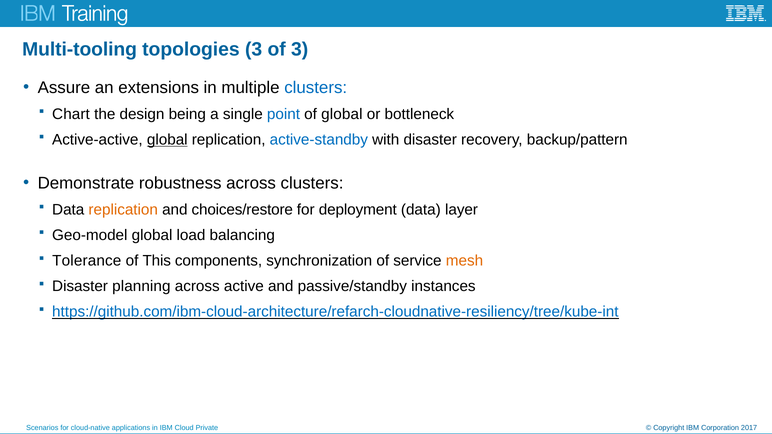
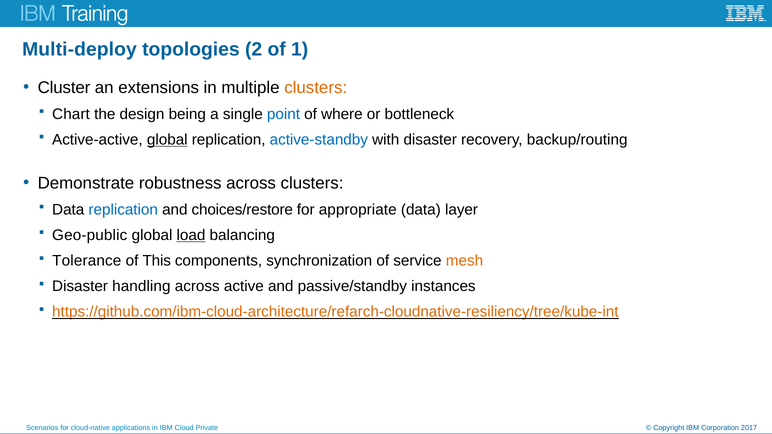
Multi-tooling: Multi-tooling -> Multi-deploy (79, 49)
topologies 3: 3 -> 2 (254, 49)
of 3: 3 -> 1 (300, 49)
Assure: Assure -> Cluster (64, 88)
clusters colour: blue -> orange (316, 88)
of global: global -> where (342, 114)
backup/pattern: backup/pattern -> backup/routing (577, 140)
replication colour: orange -> blue (123, 210)
deployment: deployment -> appropriate (358, 210)
Geo-model: Geo-model -> Geo-public (90, 235)
load underline: none -> present (191, 235)
planning: planning -> handling (141, 287)
https://github.com/ibm-cloud-architecture/refarch-cloudnative-resiliency/tree/kube-int colour: blue -> orange (335, 312)
